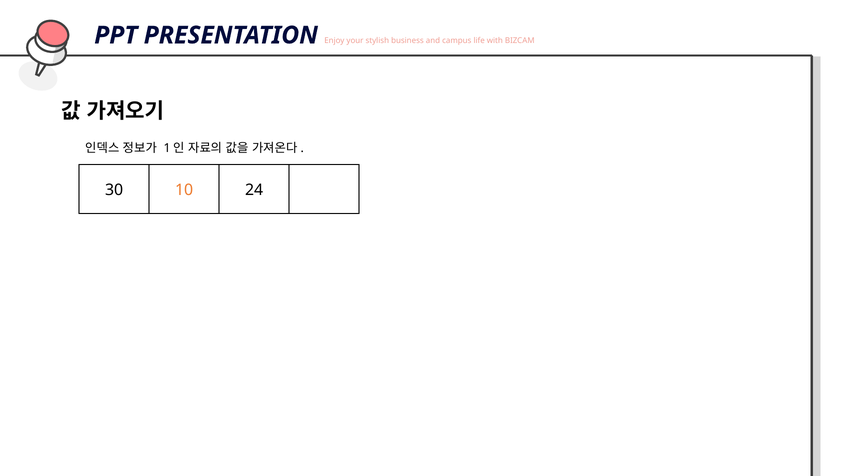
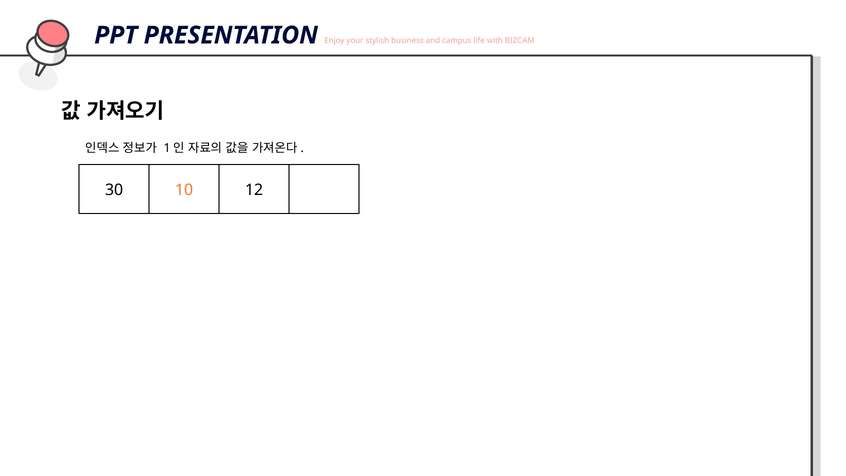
24: 24 -> 12 (254, 190)
